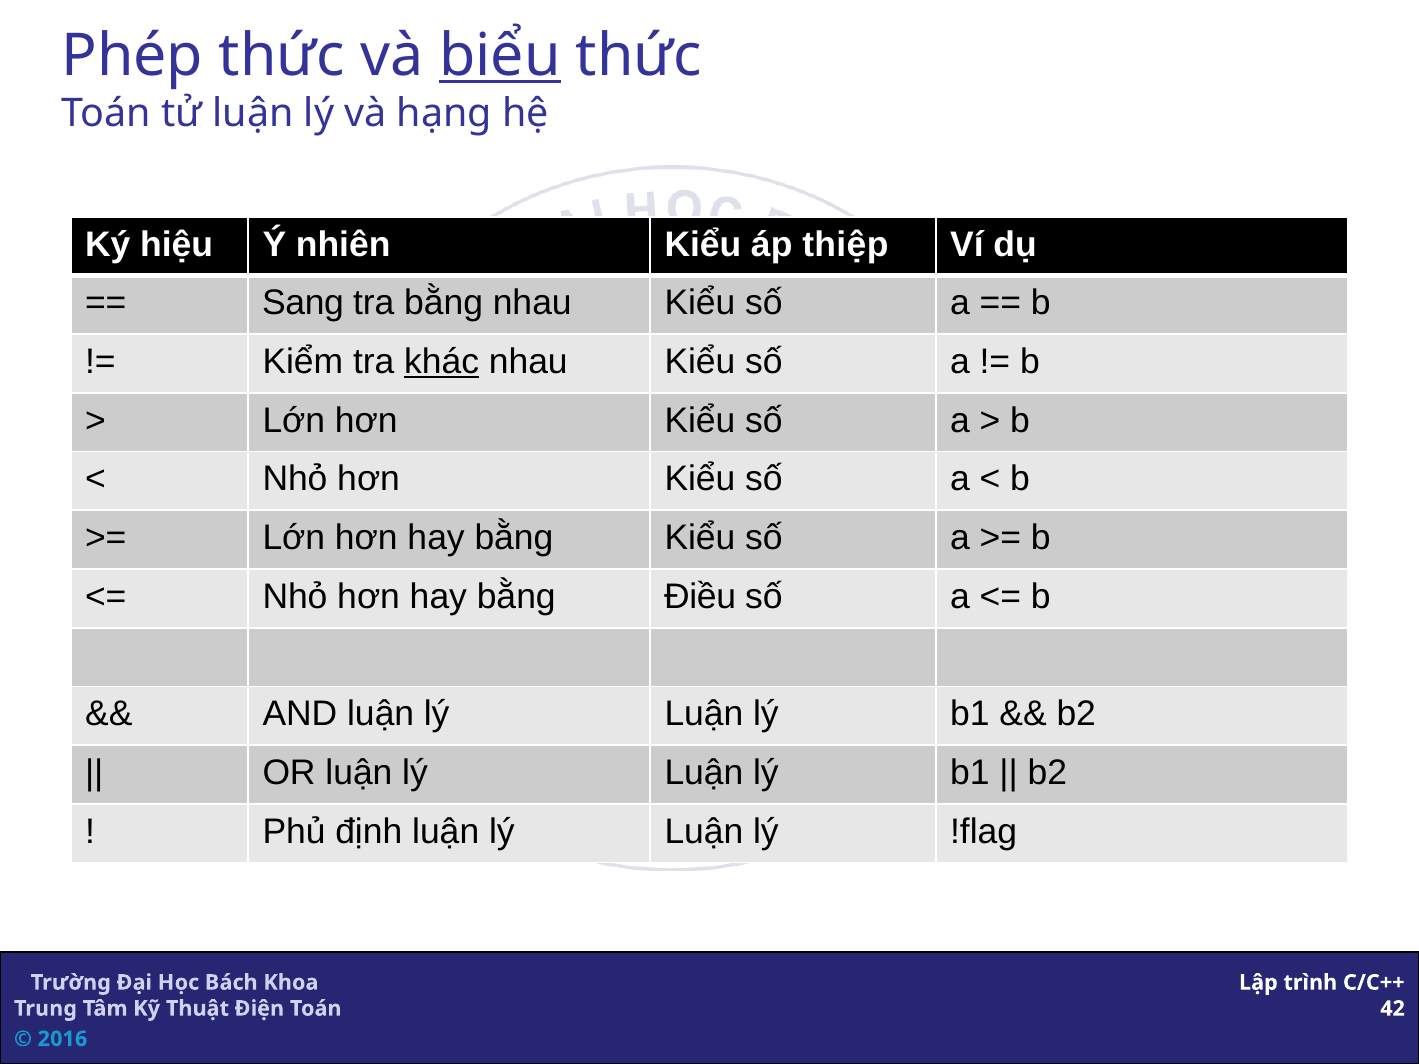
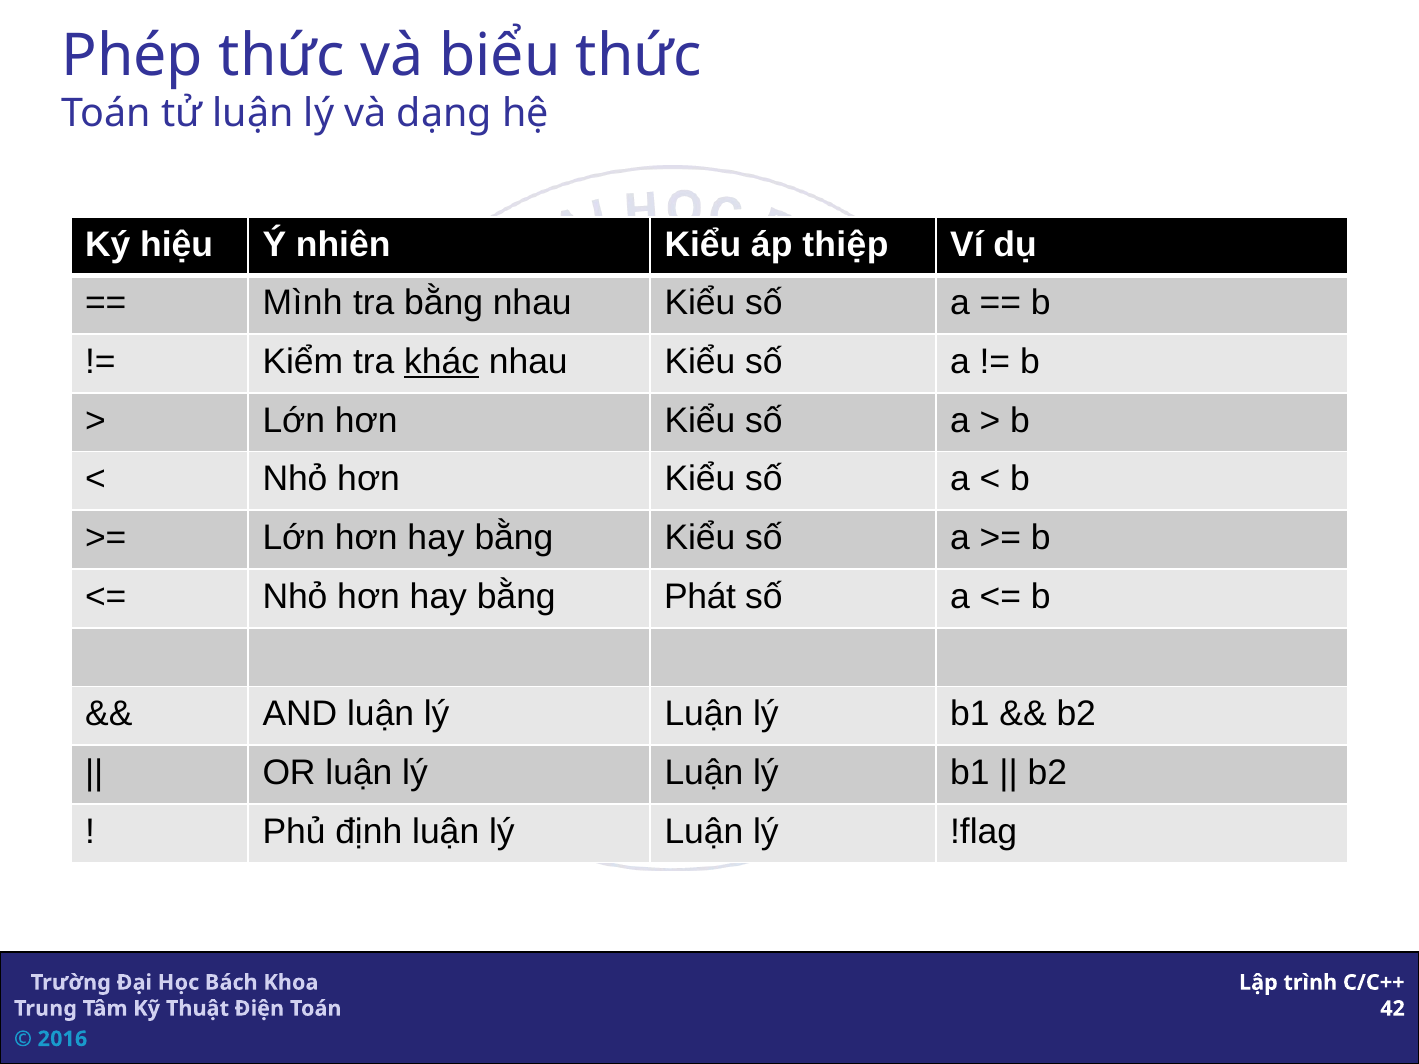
biểu underline: present -> none (500, 56)
hạng: hạng -> dạng (444, 114)
Sang: Sang -> Mình (303, 303)
Điều: Điều -> Phát (700, 597)
